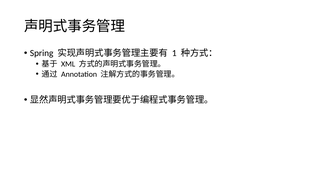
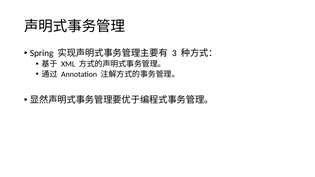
1: 1 -> 3 (174, 53)
